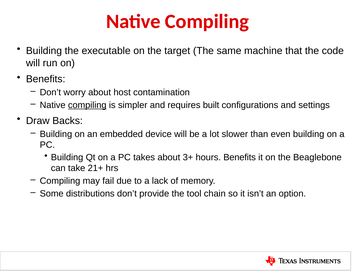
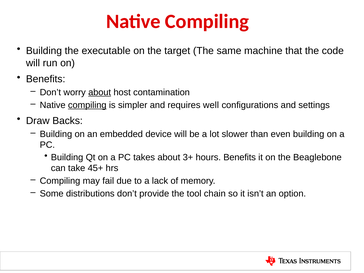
about underline: none -> present (100, 92)
built: built -> well (211, 105)
21+: 21+ -> 45+ (95, 168)
